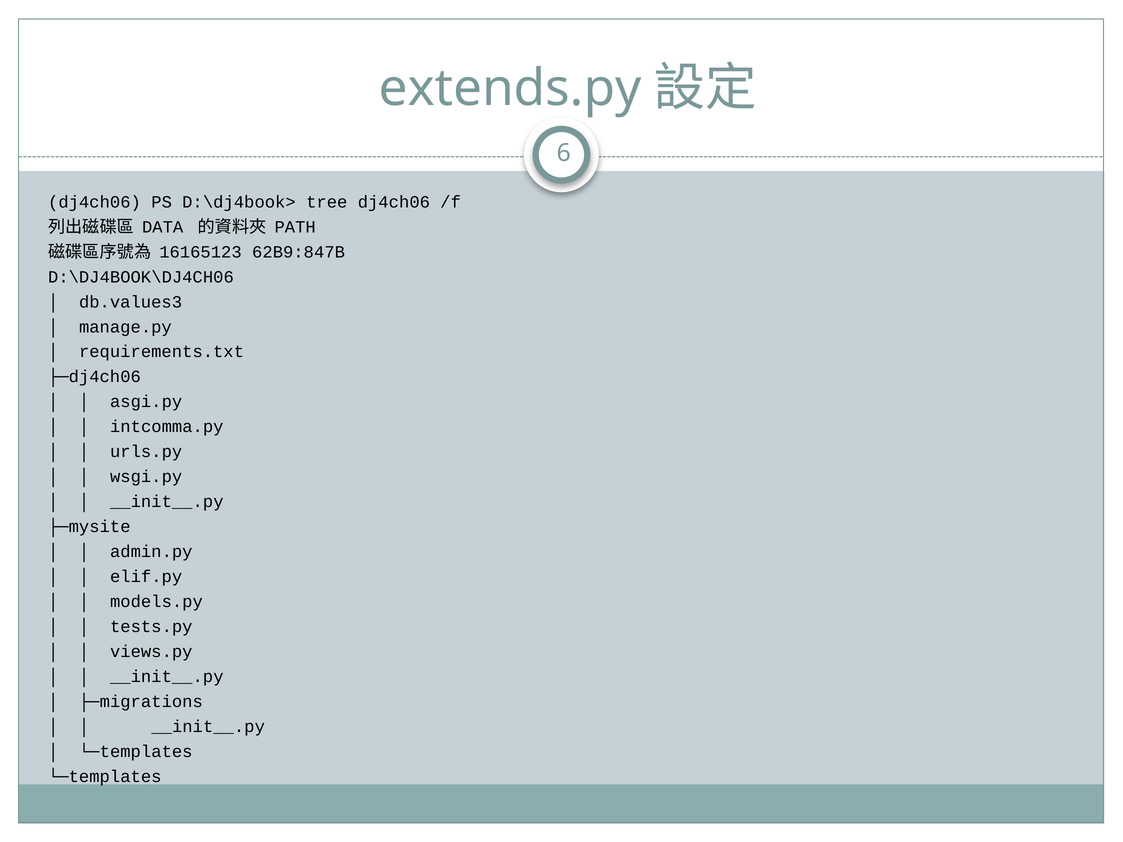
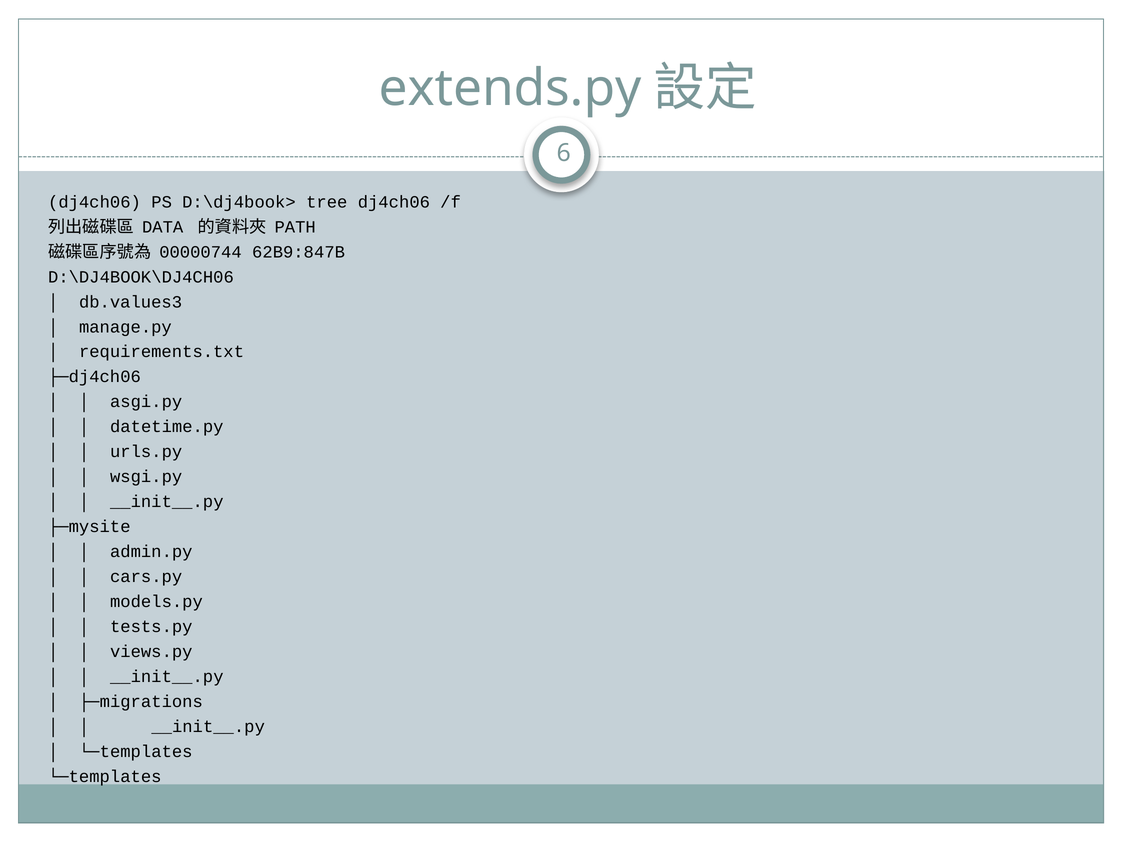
16165123: 16165123 -> 00000744 (200, 252)
intcomma.py: intcomma.py -> datetime.py (167, 427)
elif.py: elif.py -> cars.py (146, 577)
